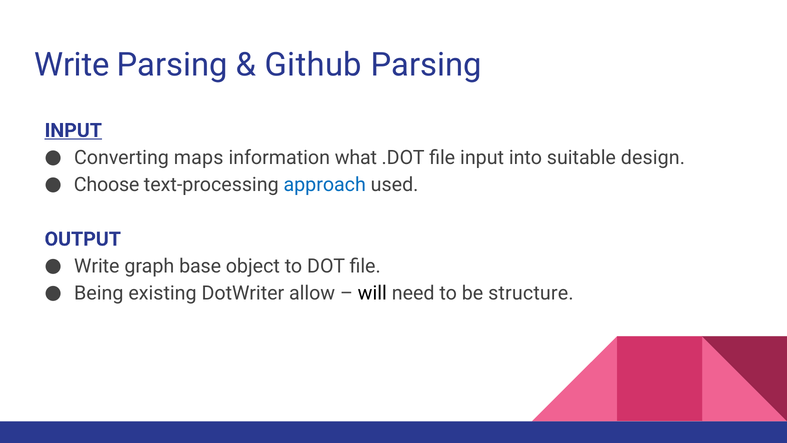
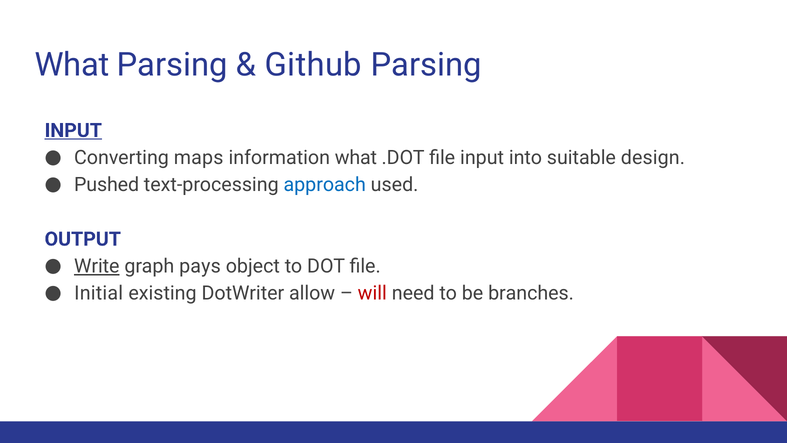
Write: Write -> What (72, 65)
Choose: Choose -> Pushed (107, 185)
Write underline: none -> present (97, 266)
base: base -> pays (200, 266)
Being: Being -> Initial (99, 293)
will colour: black -> red (372, 293)
structure: structure -> branches (531, 293)
